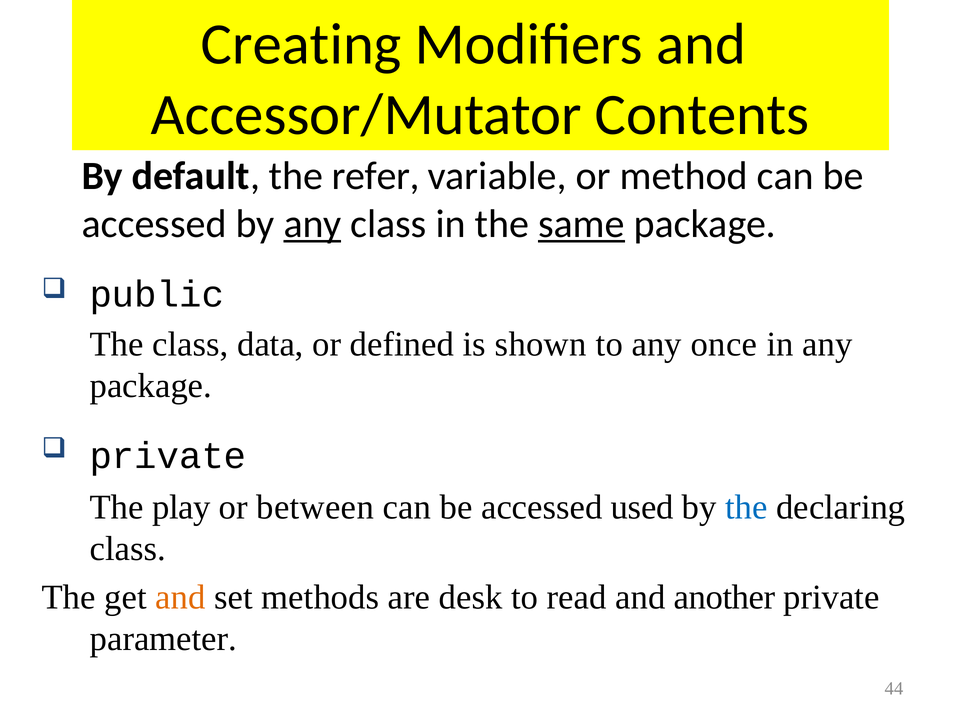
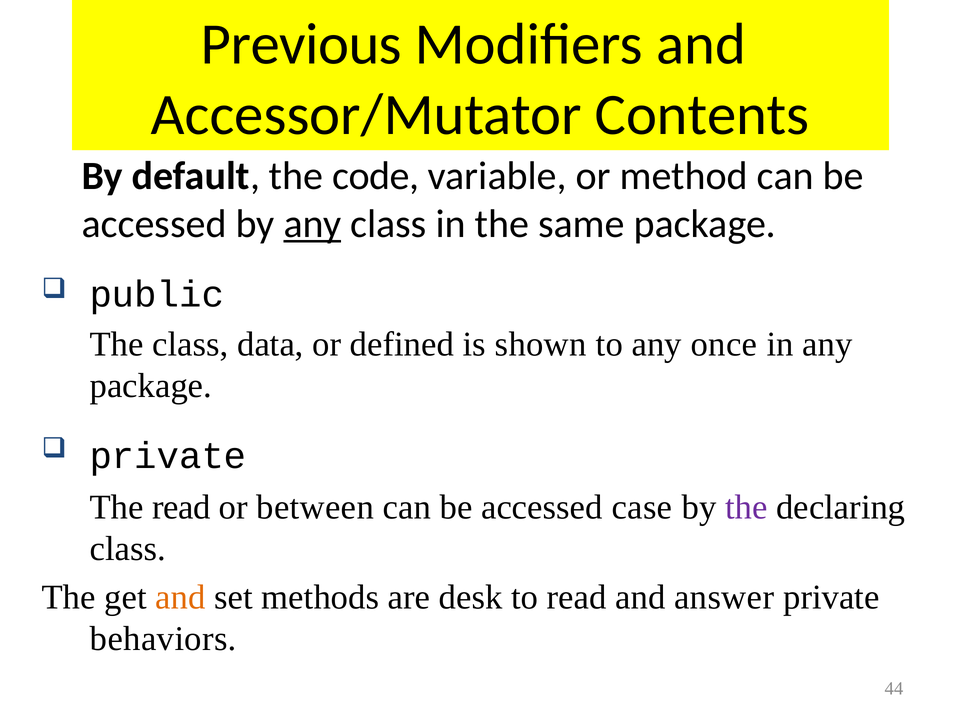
Creating: Creating -> Previous (301, 44)
refer: refer -> code (376, 176)
same underline: present -> none (582, 224)
The play: play -> read (181, 507)
used: used -> case (642, 507)
the colour: blue -> purple (746, 507)
another: another -> answer (724, 597)
parameter: parameter -> behaviors (163, 639)
